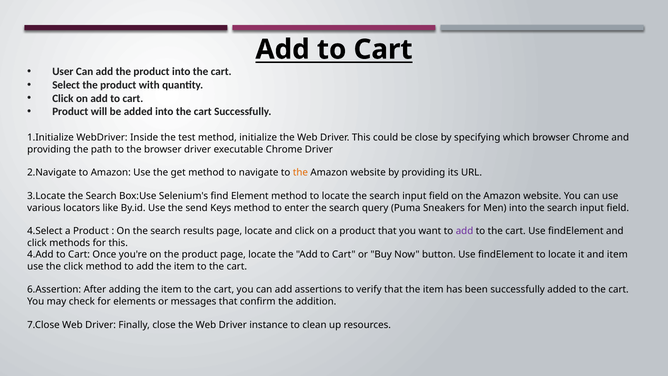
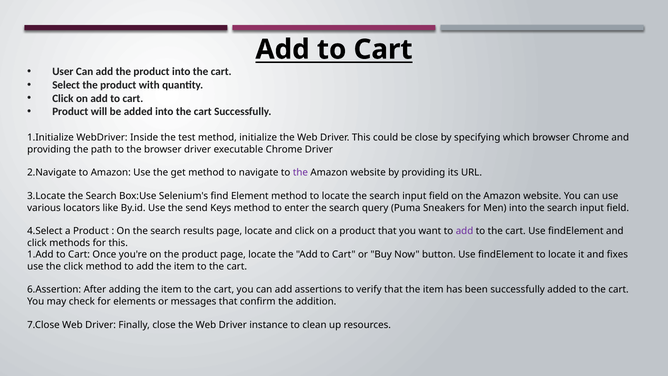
the colour: orange -> purple (300, 173)
4.Add: 4.Add -> 1.Add (40, 254)
and item: item -> fixes (617, 254)
